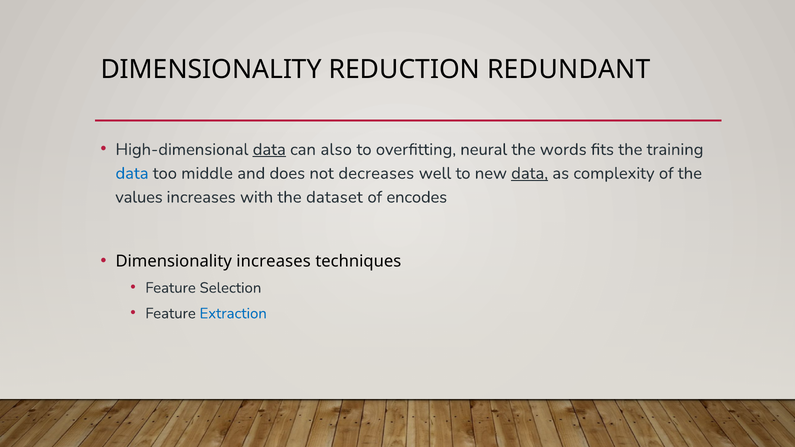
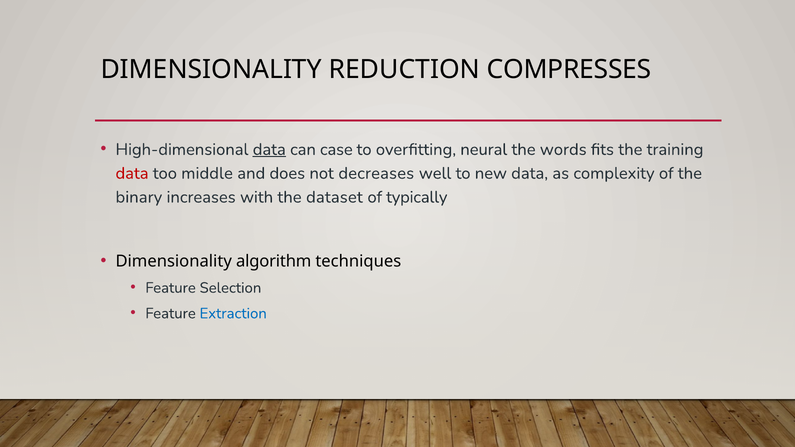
REDUNDANT: REDUNDANT -> COMPRESSES (569, 70)
also: also -> case (336, 149)
data colour: blue -> red (132, 173)
data underline: present -> none (530, 173)
values: values -> binary (139, 197)
encodes: encodes -> typically (417, 197)
Dimensionality increases: increases -> algorithm (274, 261)
